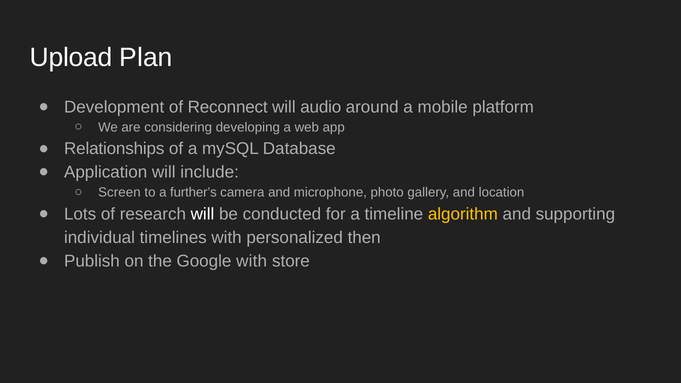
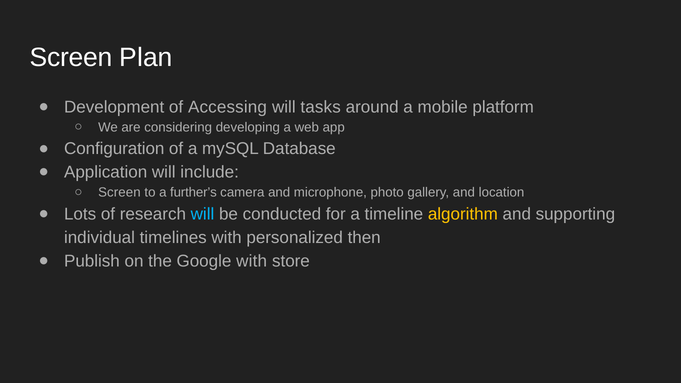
Upload: Upload -> Screen (71, 58)
Reconnect: Reconnect -> Accessing (228, 107)
audio: audio -> tasks (321, 107)
Relationships: Relationships -> Configuration (114, 149)
will colour: white -> light blue (203, 214)
